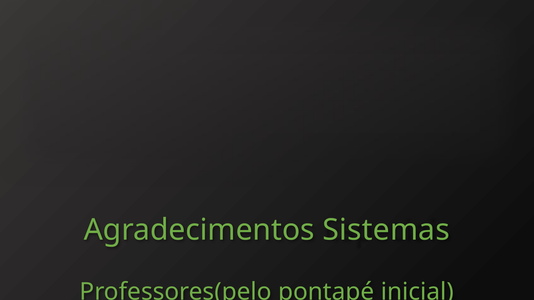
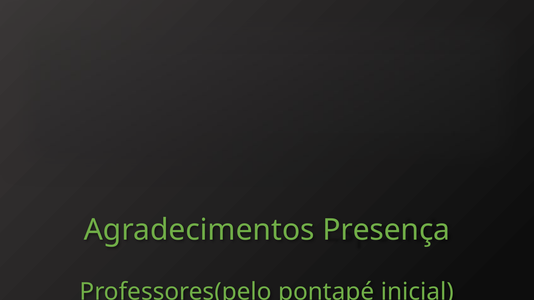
Agradecimentos Sistemas: Sistemas -> Presença (386, 230)
